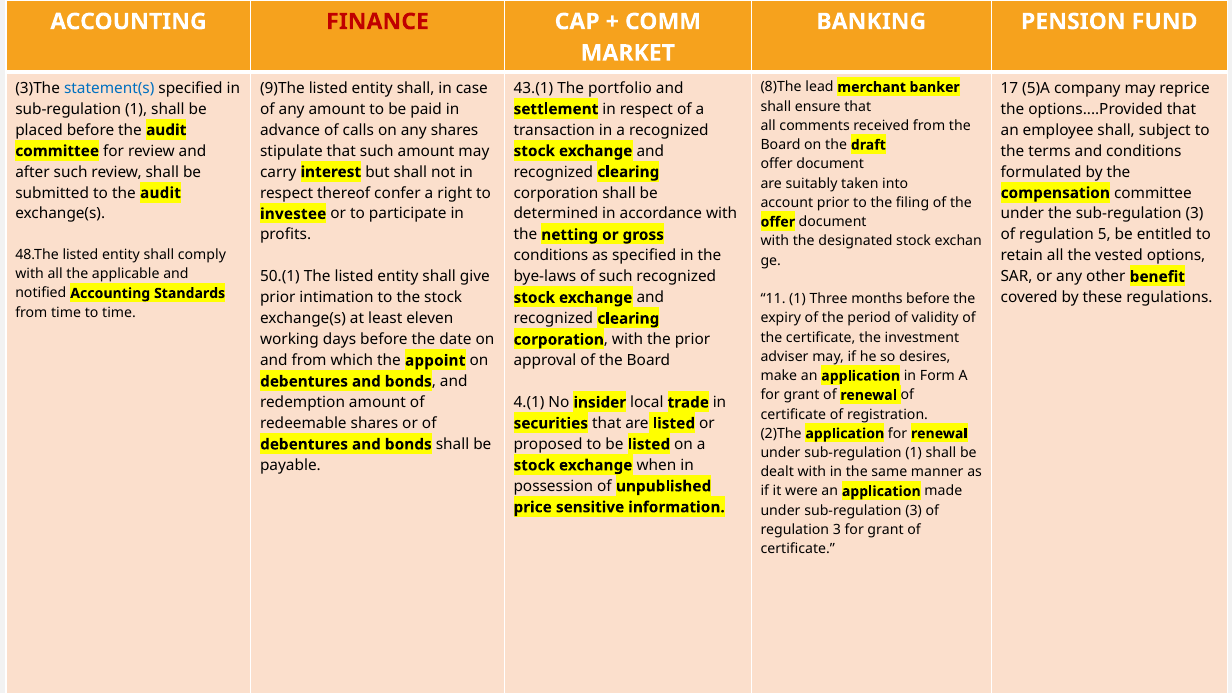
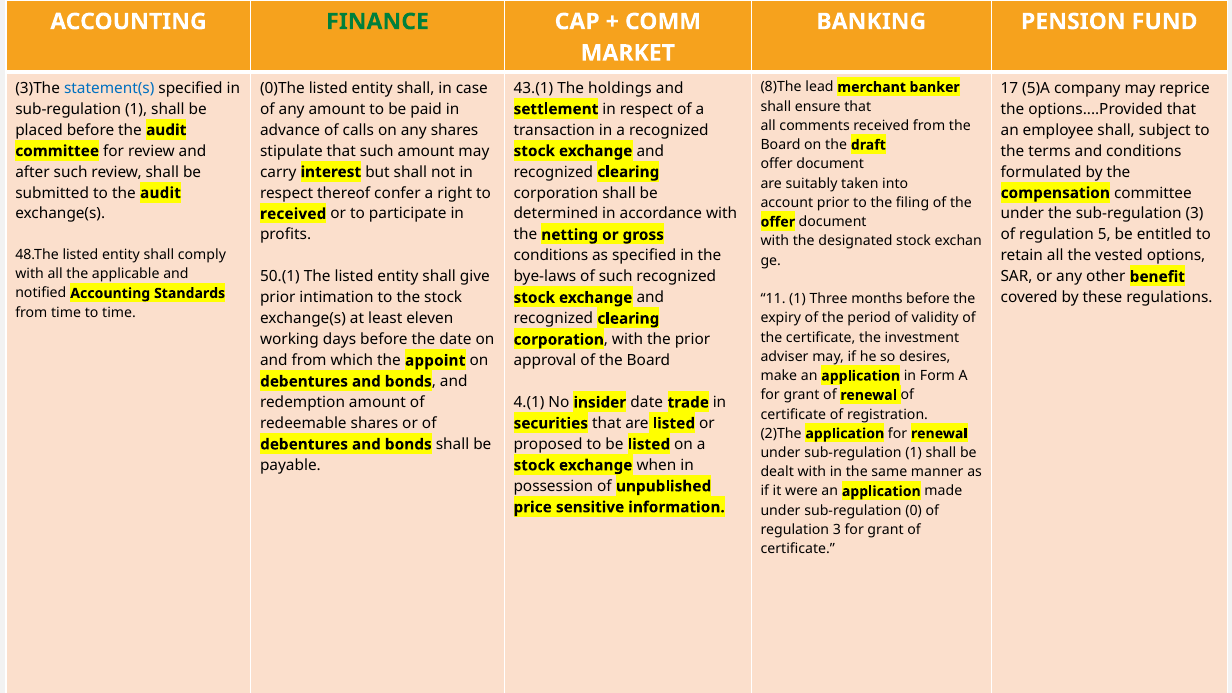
FINANCE colour: red -> green (378, 22)
9)The: 9)The -> 0)The (282, 88)
portfolio: portfolio -> holdings (620, 88)
investee: investee -> received (293, 214)
insider local: local -> date (647, 402)
under sub-regulation 3: 3 -> 0 (914, 511)
